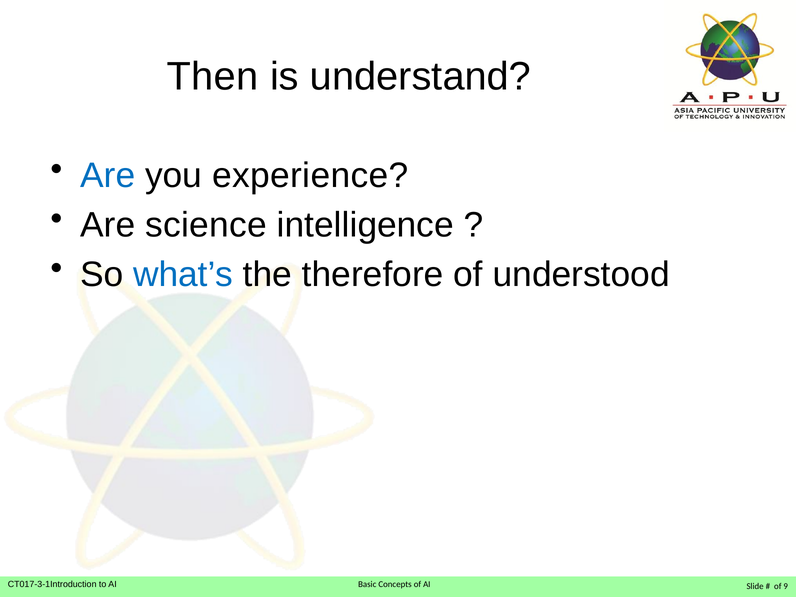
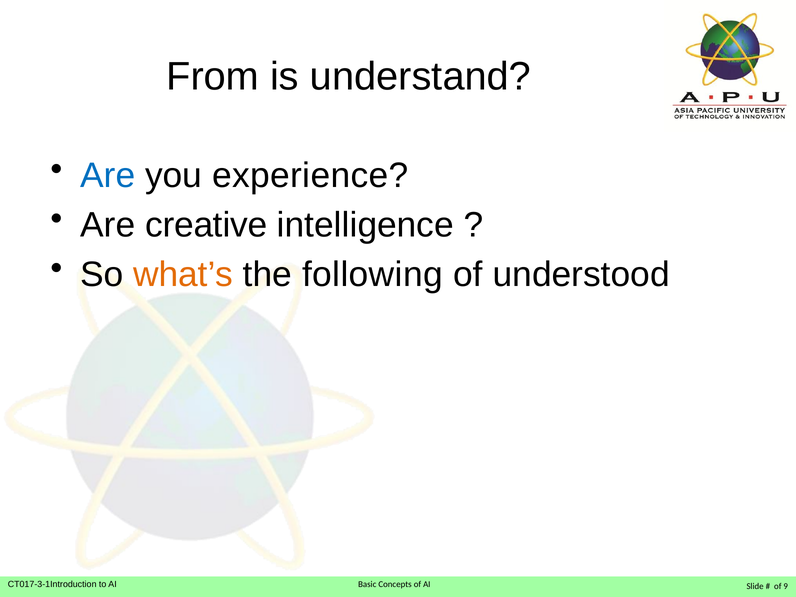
Then: Then -> From (213, 76)
science: science -> creative (206, 225)
what’s colour: blue -> orange (183, 275)
therefore: therefore -> following (373, 275)
